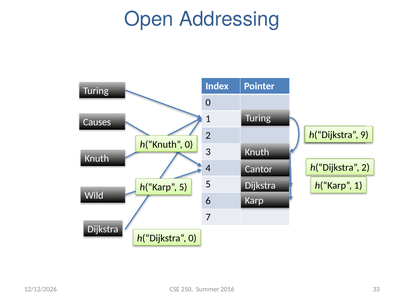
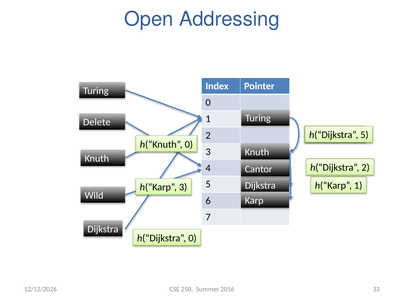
Causes: Causes -> Delete (97, 122)
9: 9 -> 5 (364, 135)
h(“Karp 5: 5 -> 3 (183, 187)
